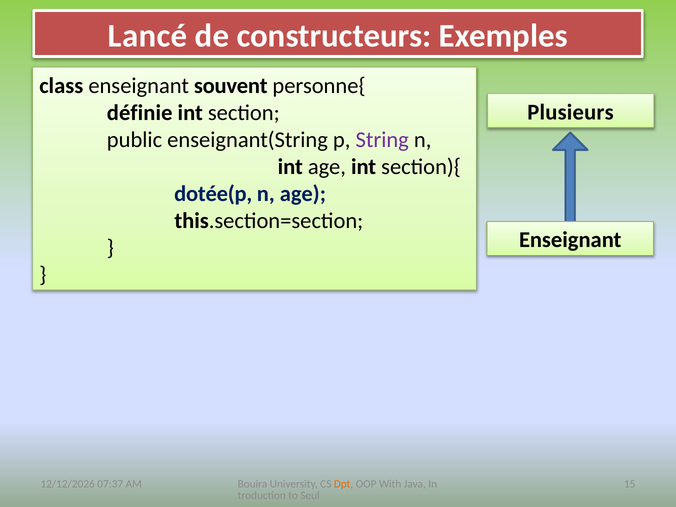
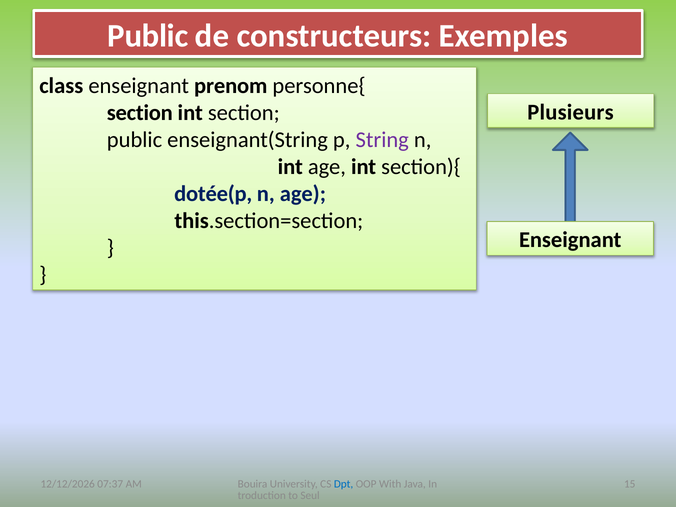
Lancé: Lancé -> Public (148, 36)
souvent: souvent -> prenom (231, 86)
définie: définie -> section (140, 113)
Dpt colour: orange -> blue (344, 484)
